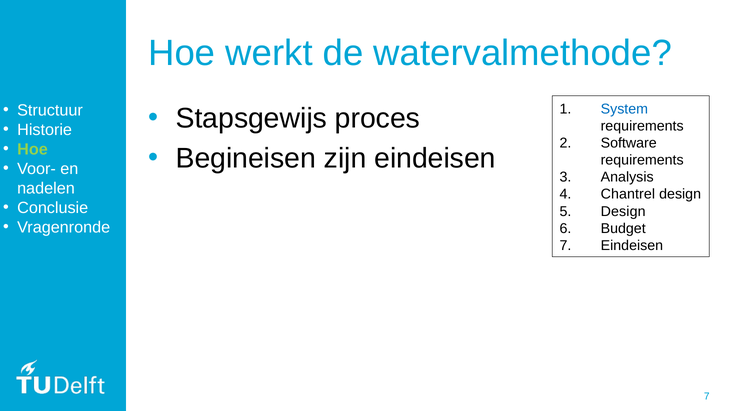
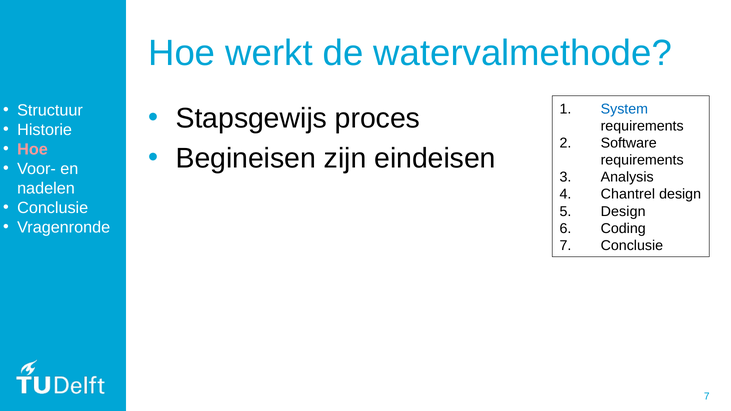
Hoe colour: light green -> pink (33, 149)
Budget: Budget -> Coding (623, 229)
Eindeisen: Eindeisen -> Conclusie (632, 246)
